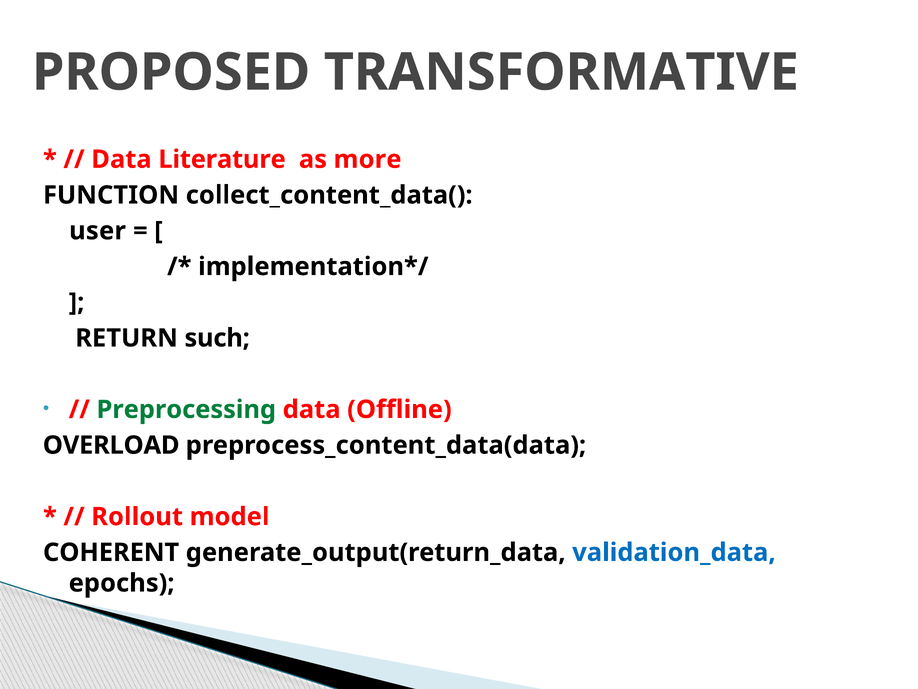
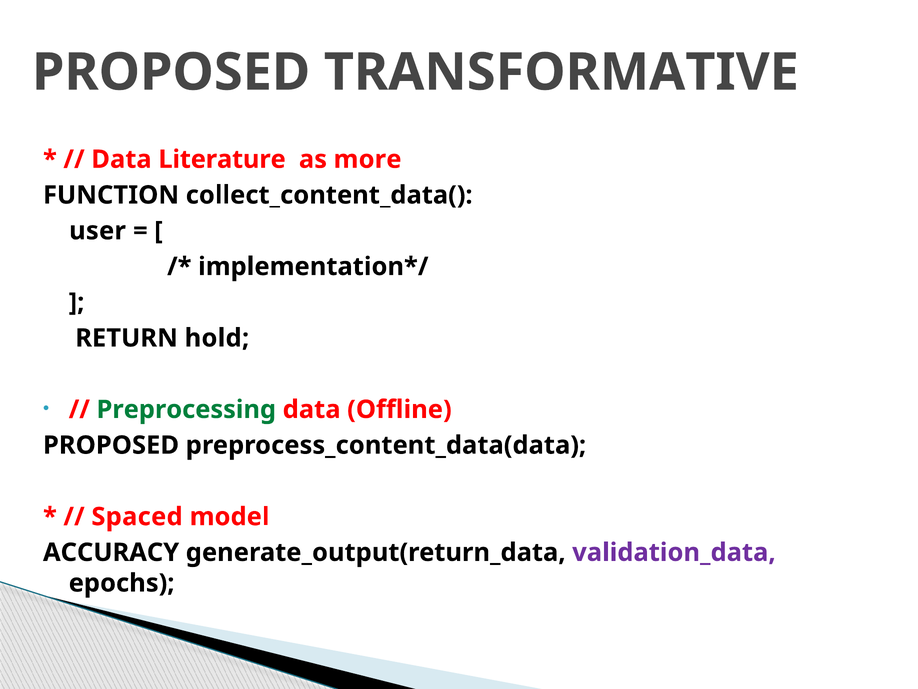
such: such -> hold (217, 338)
OVERLOAD: OVERLOAD -> PROPOSED (111, 445)
Rollout: Rollout -> Spaced (137, 516)
COHERENT: COHERENT -> ACCURACY (111, 552)
validation_data colour: blue -> purple (674, 552)
